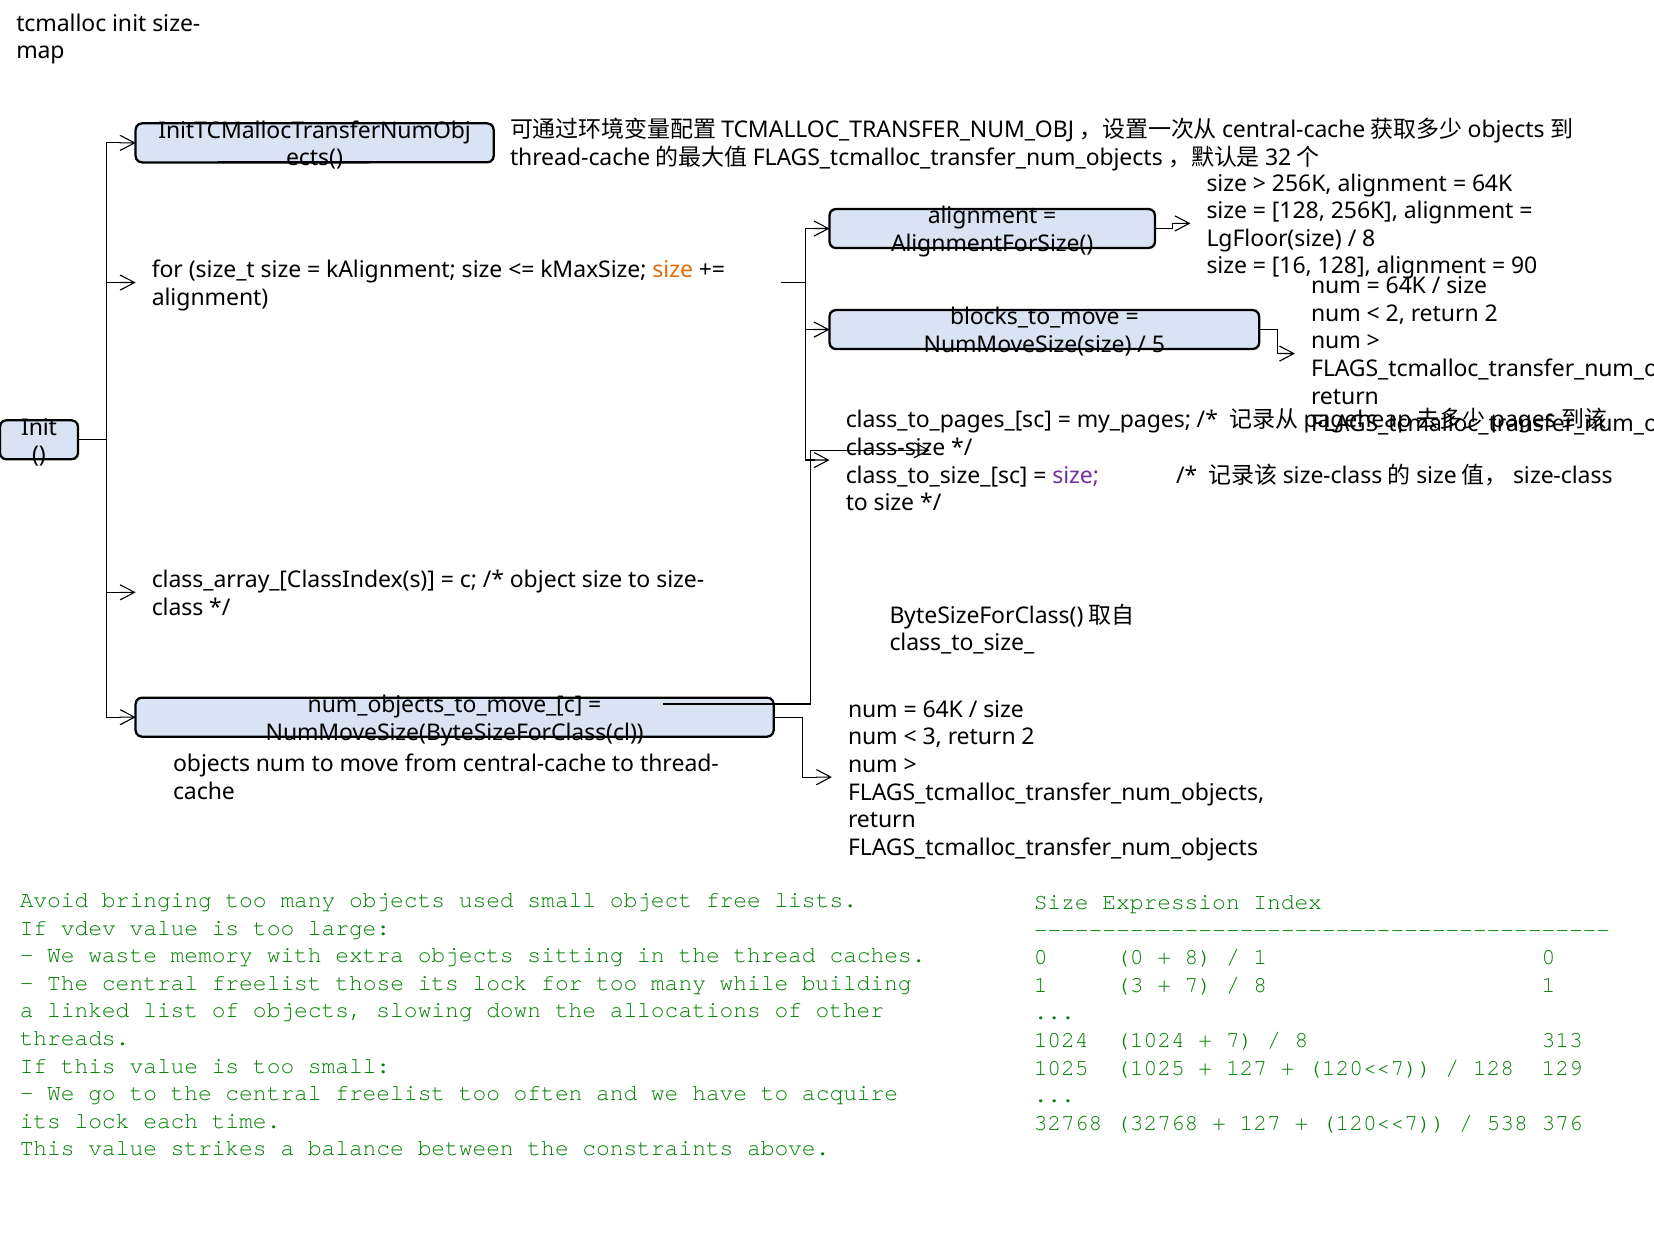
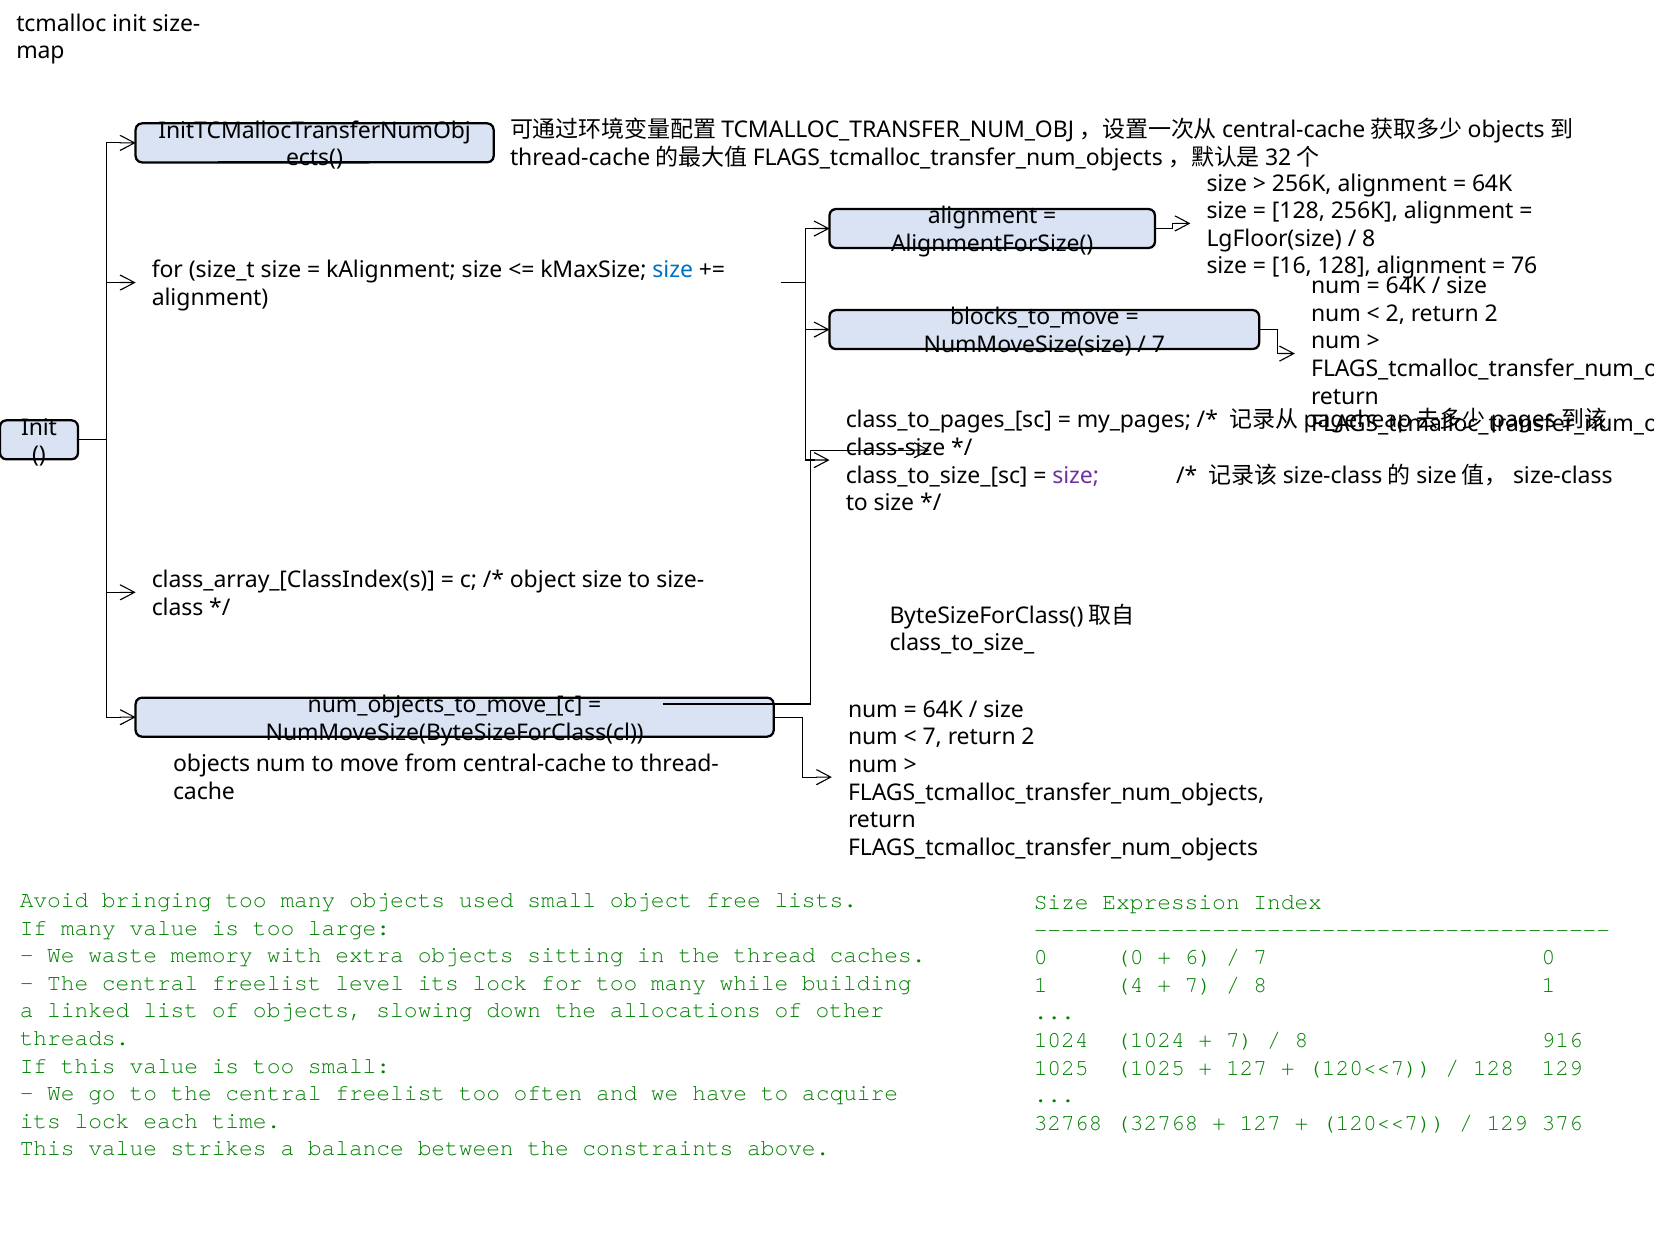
90: 90 -> 76 (1524, 266)
size colour: orange -> blue (673, 270)
5: 5 -> 7 (1159, 345)
3: 3 -> 7 (932, 738)
If vdev: vdev -> many (88, 928)
8: 8 -> 6 (1198, 958)
1: 1 -> 7 (1260, 958)
those: those -> level (370, 983)
1 3: 3 -> 4 (1130, 985)
313: 313 -> 916 (1562, 1040)
538: 538 -> 129 (1507, 1123)
